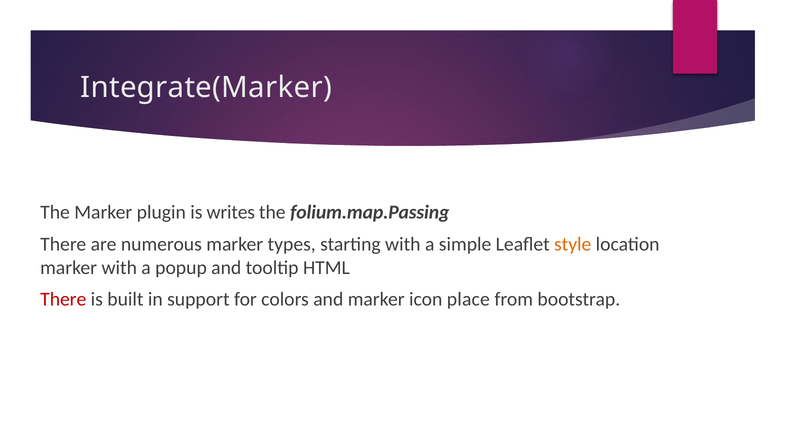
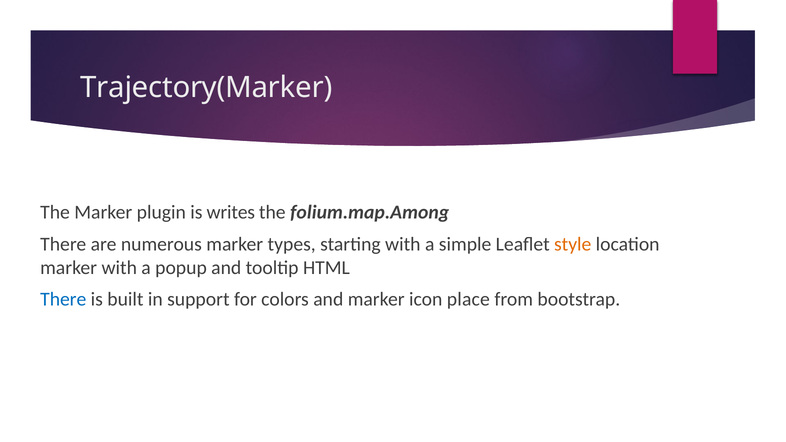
Integrate(Marker: Integrate(Marker -> Trajectory(Marker (206, 88)
folium.map.Passing: folium.map.Passing -> folium.map.Among (370, 212)
There colour: red -> blue (63, 300)
